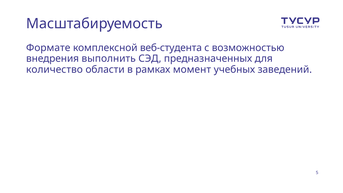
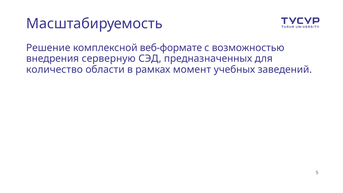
Формате: Формате -> Решение (48, 48)
веб-студента: веб-студента -> веб-формате (171, 48)
выполнить: выполнить -> серверную (109, 59)
